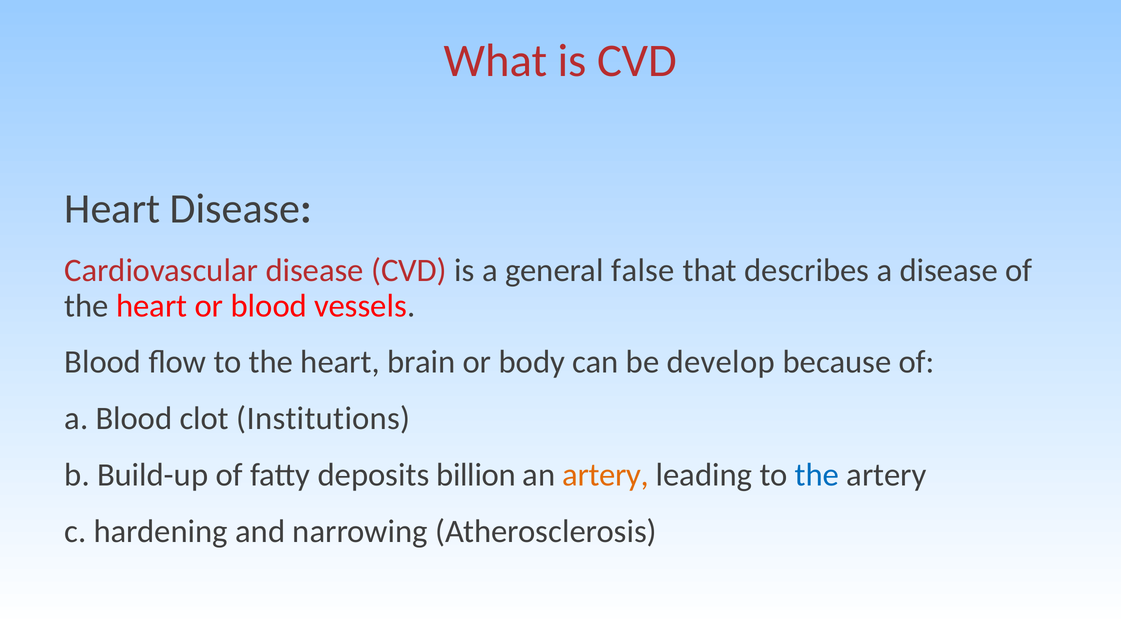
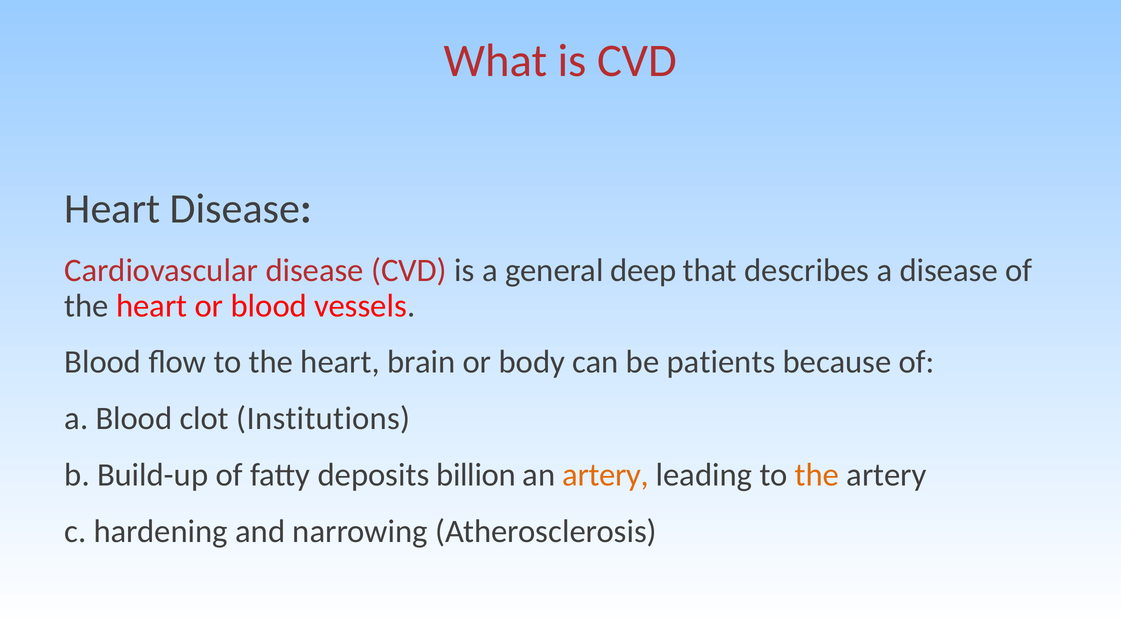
false: false -> deep (643, 270)
develop: develop -> patients (721, 362)
the colour: blue -> orange (817, 475)
